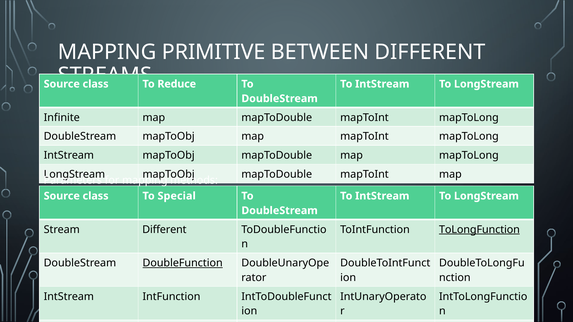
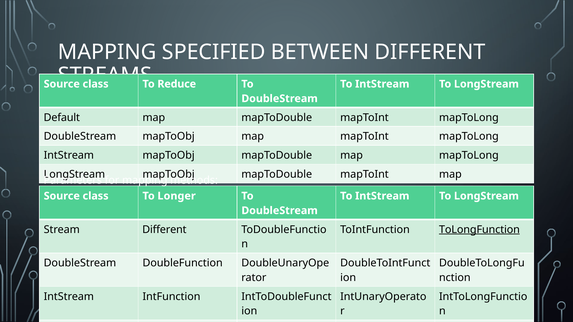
PRIMITIVE: PRIMITIVE -> SPECIFIED (214, 52)
Infinite: Infinite -> Default (62, 118)
Special: Special -> Longer (177, 196)
DoubleFunction underline: present -> none (183, 263)
